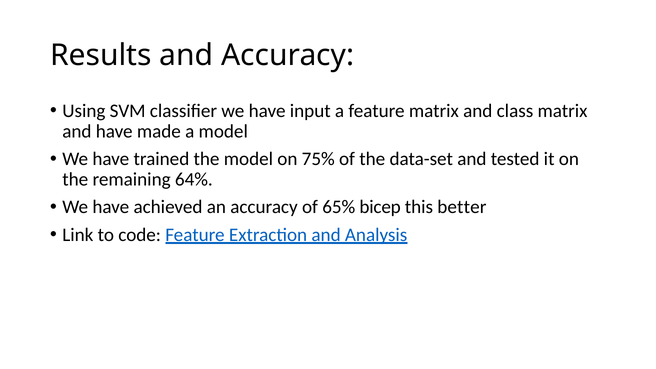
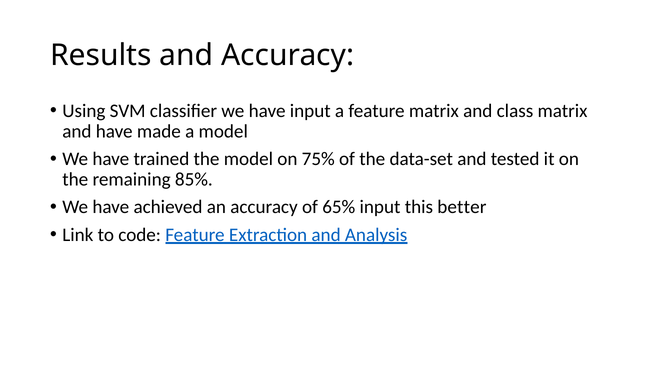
64%: 64% -> 85% (194, 180)
65% bicep: bicep -> input (380, 207)
